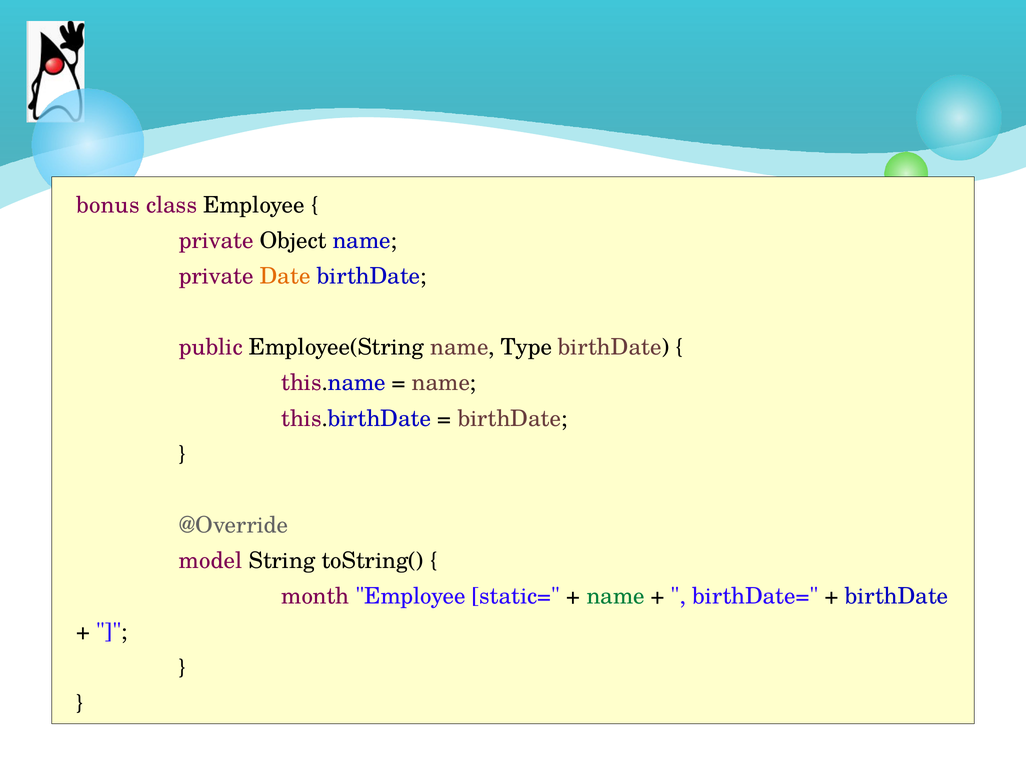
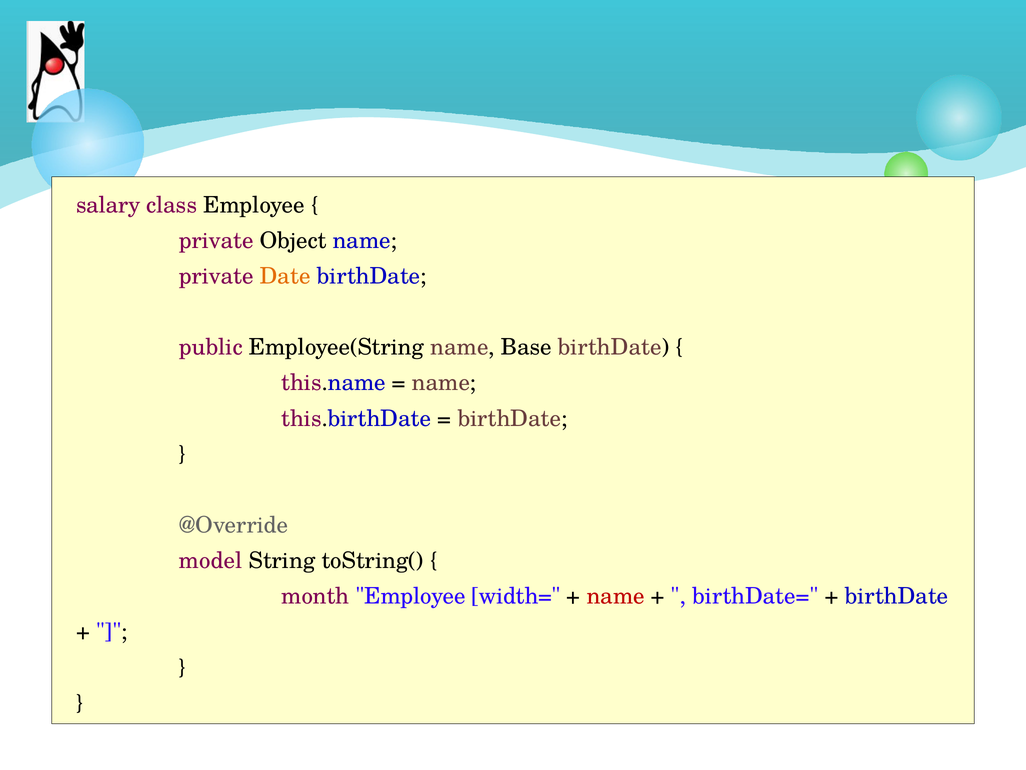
bonus: bonus -> salary (108, 205)
Type: Type -> Base (526, 347)
static=: static= -> width= (516, 596)
name colour: green -> red (616, 596)
